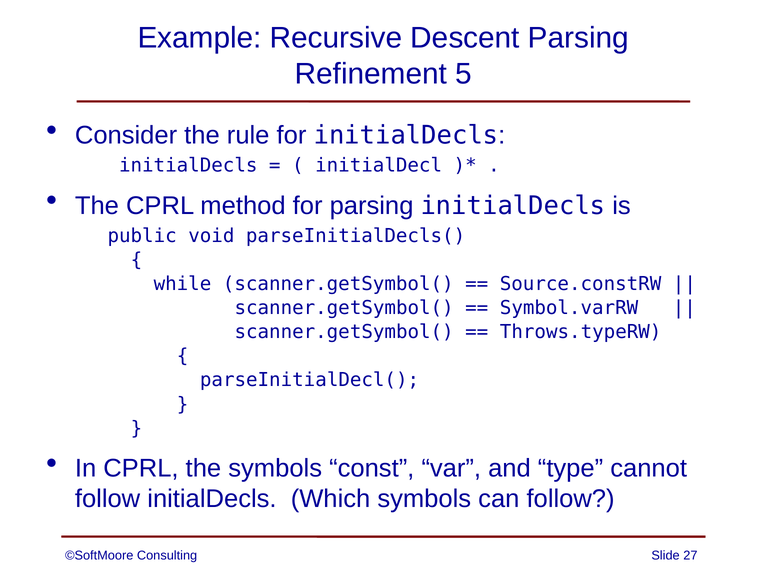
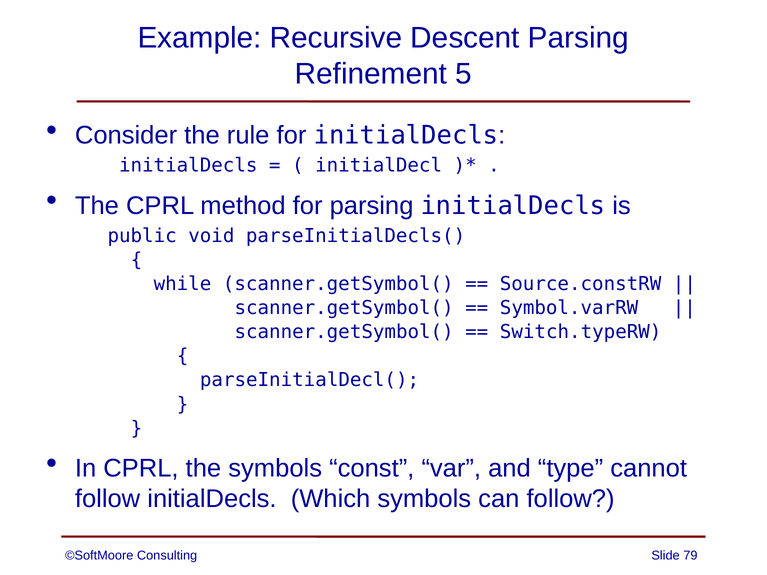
Throws.typeRW: Throws.typeRW -> Switch.typeRW (581, 332)
27: 27 -> 79 (690, 556)
